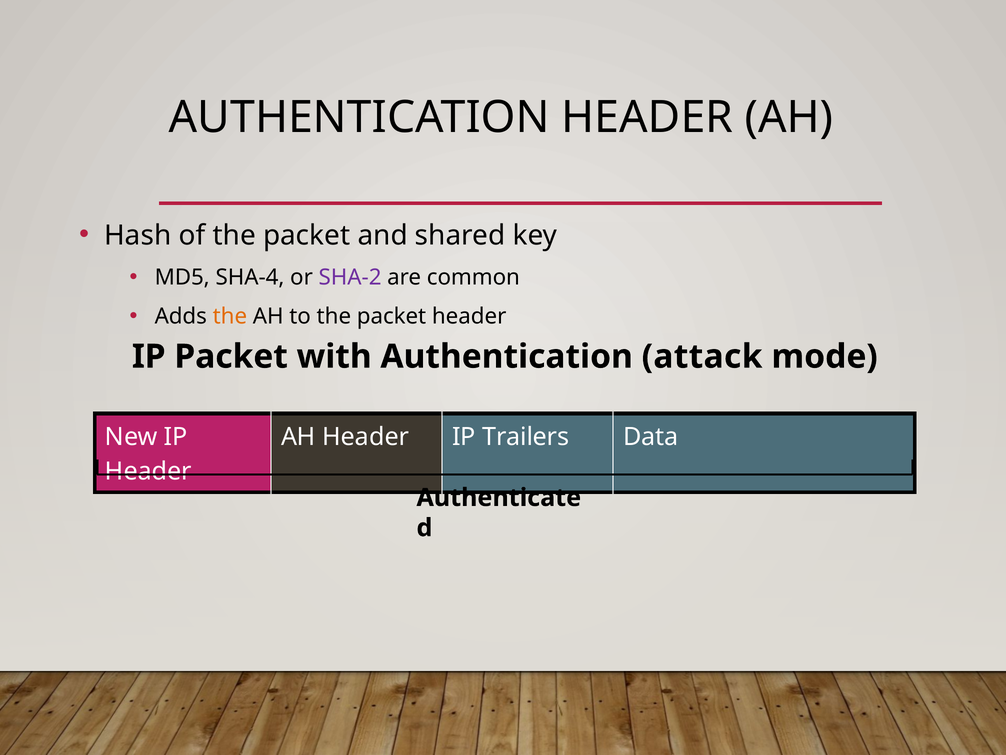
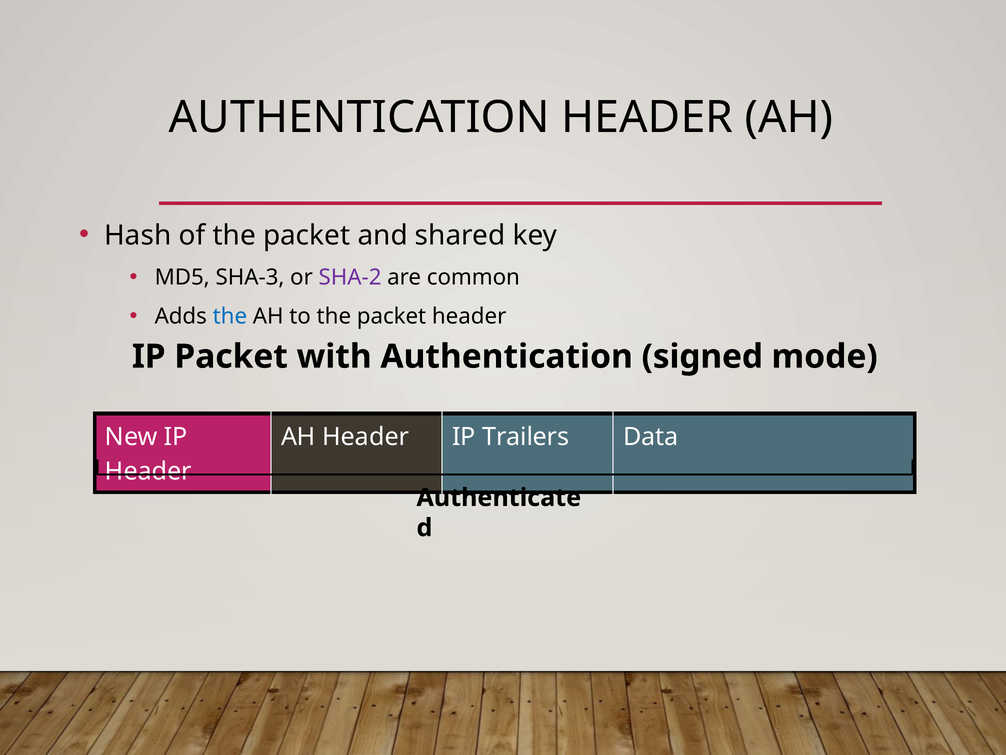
SHA-4: SHA-4 -> SHA-3 (250, 277)
the colour: orange -> blue (230, 316)
attack: attack -> signed (702, 356)
